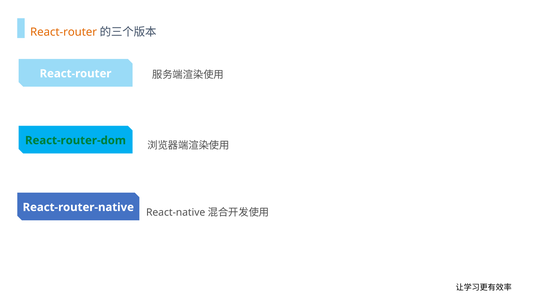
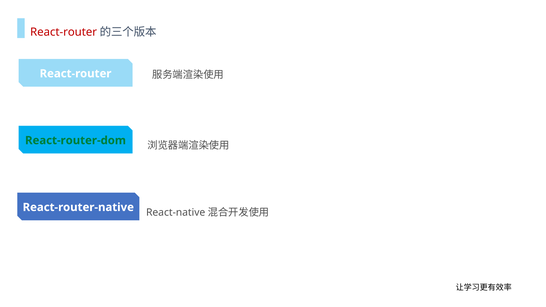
React-router colour: orange -> red (64, 32)
